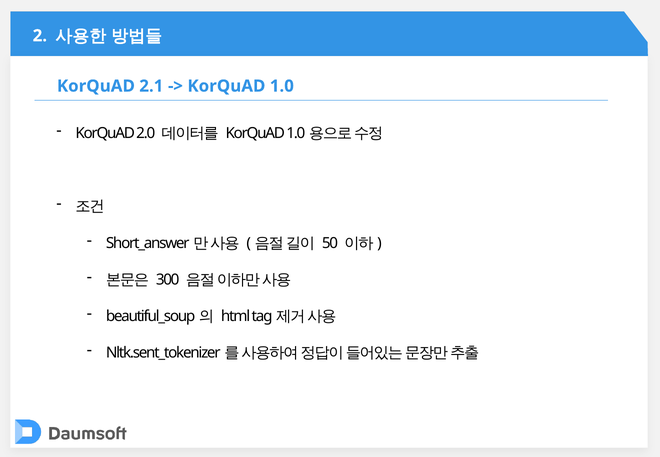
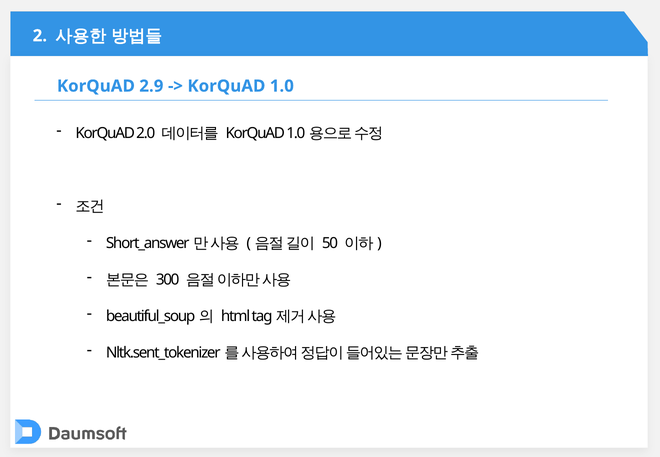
2.1: 2.1 -> 2.9 (151, 86)
